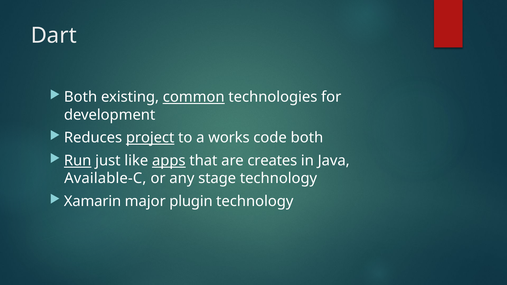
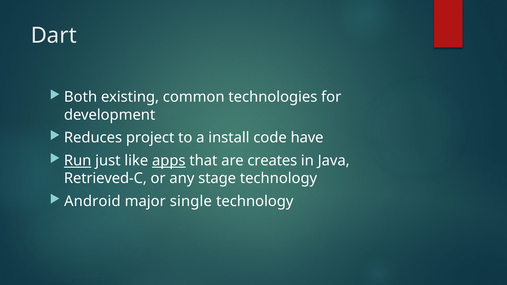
common underline: present -> none (194, 97)
project underline: present -> none (150, 138)
works: works -> install (229, 138)
code both: both -> have (307, 138)
Available-C: Available-C -> Retrieved-C (105, 179)
Xamarin: Xamarin -> Android (92, 202)
plugin: plugin -> single (191, 202)
